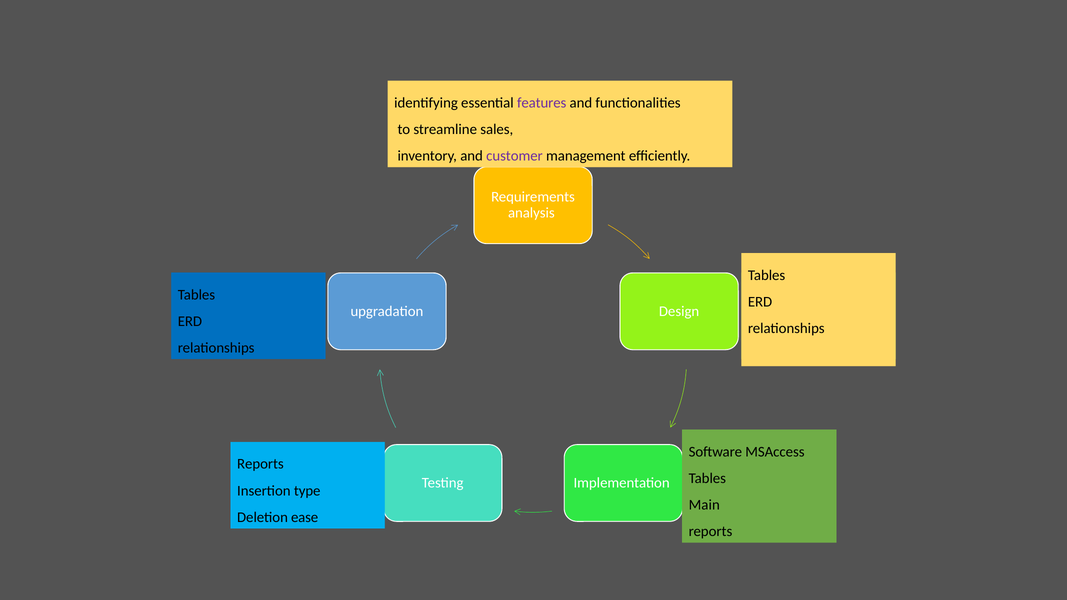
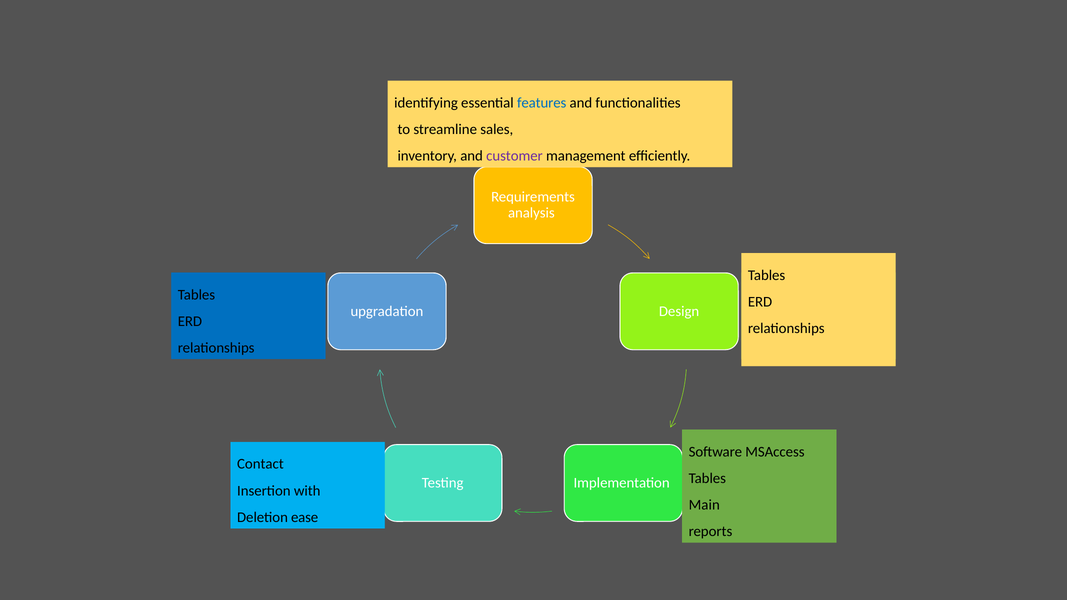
features colour: purple -> blue (542, 103)
Reports: Reports -> Contact (260, 464)
type: type -> with (307, 491)
